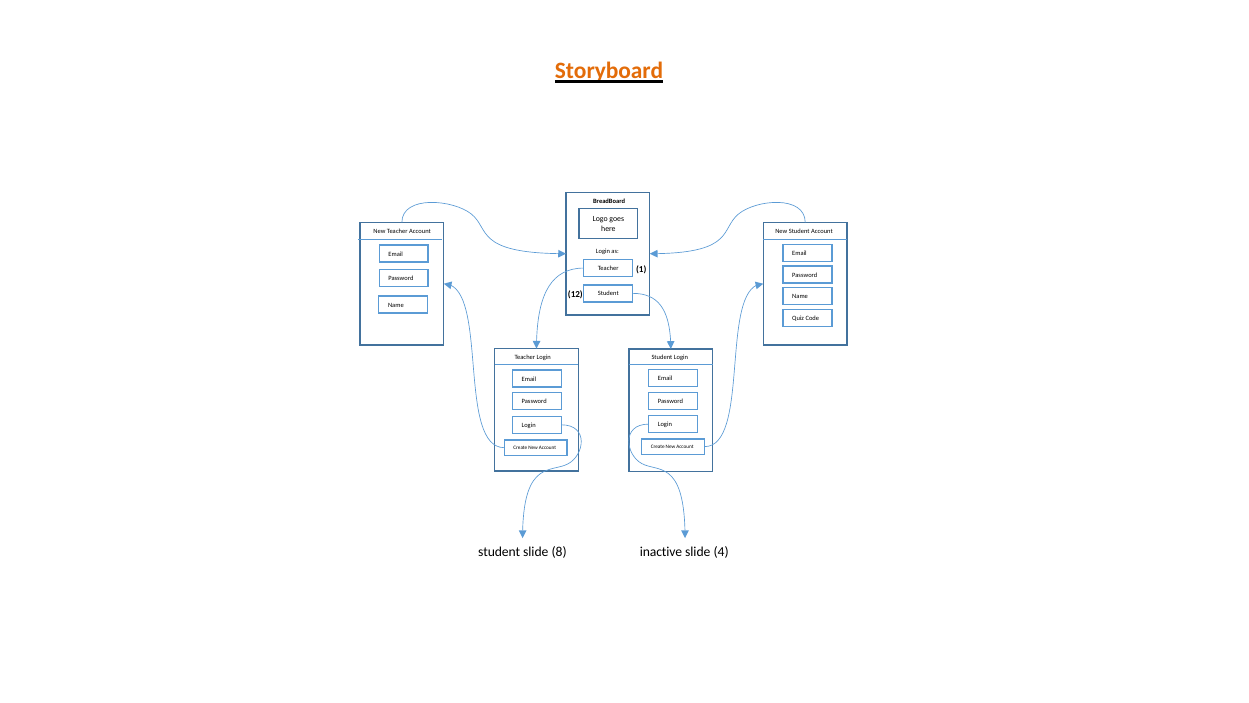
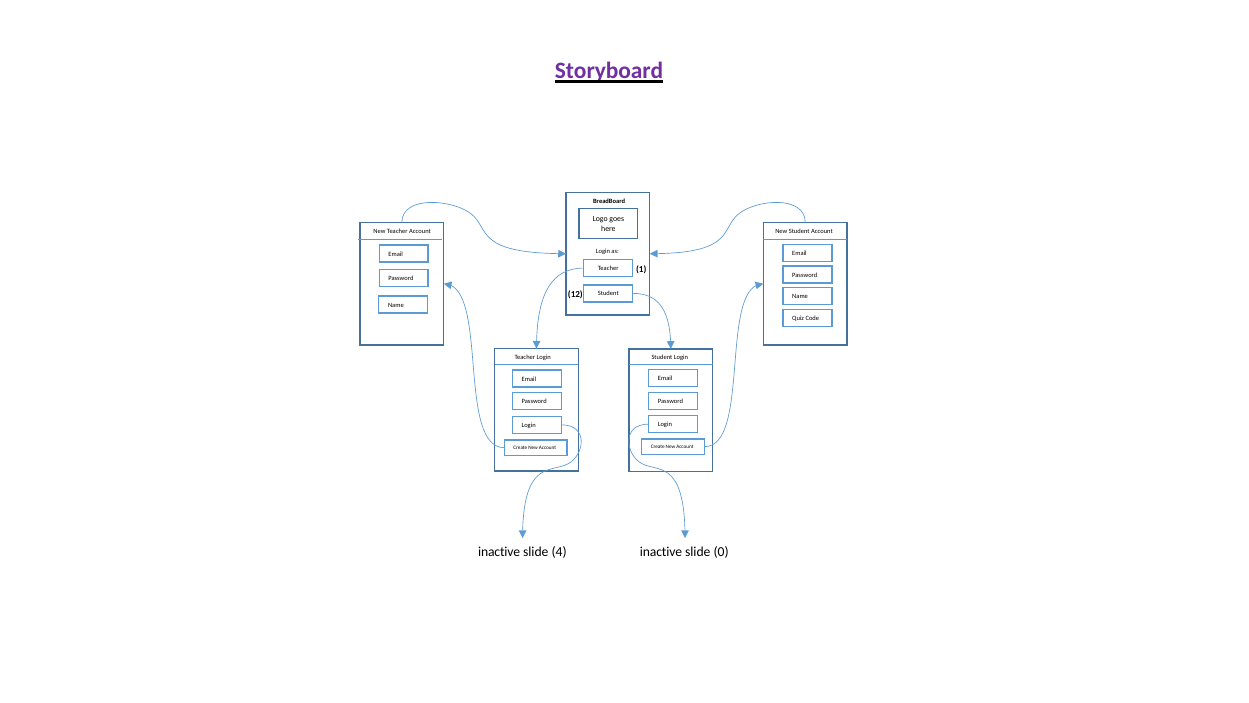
Storyboard colour: orange -> purple (609, 71)
student: student -> inactive (499, 551)
8: 8 -> 4 (559, 551)
4: 4 -> 0 (721, 551)
